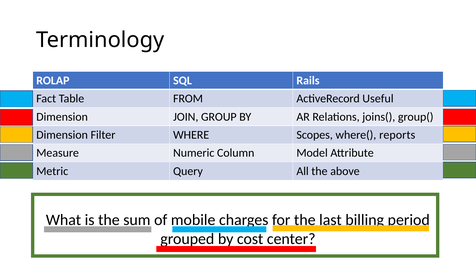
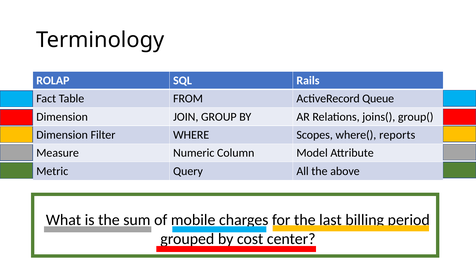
Useful: Useful -> Queue (378, 99)
